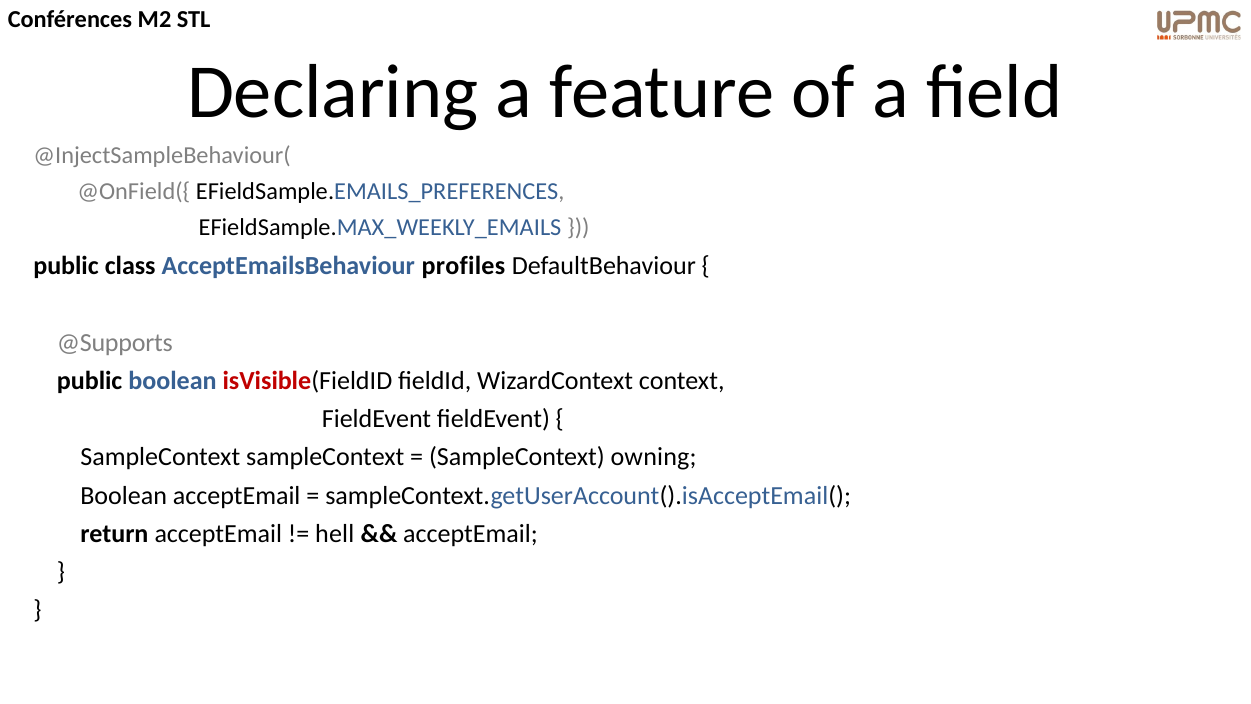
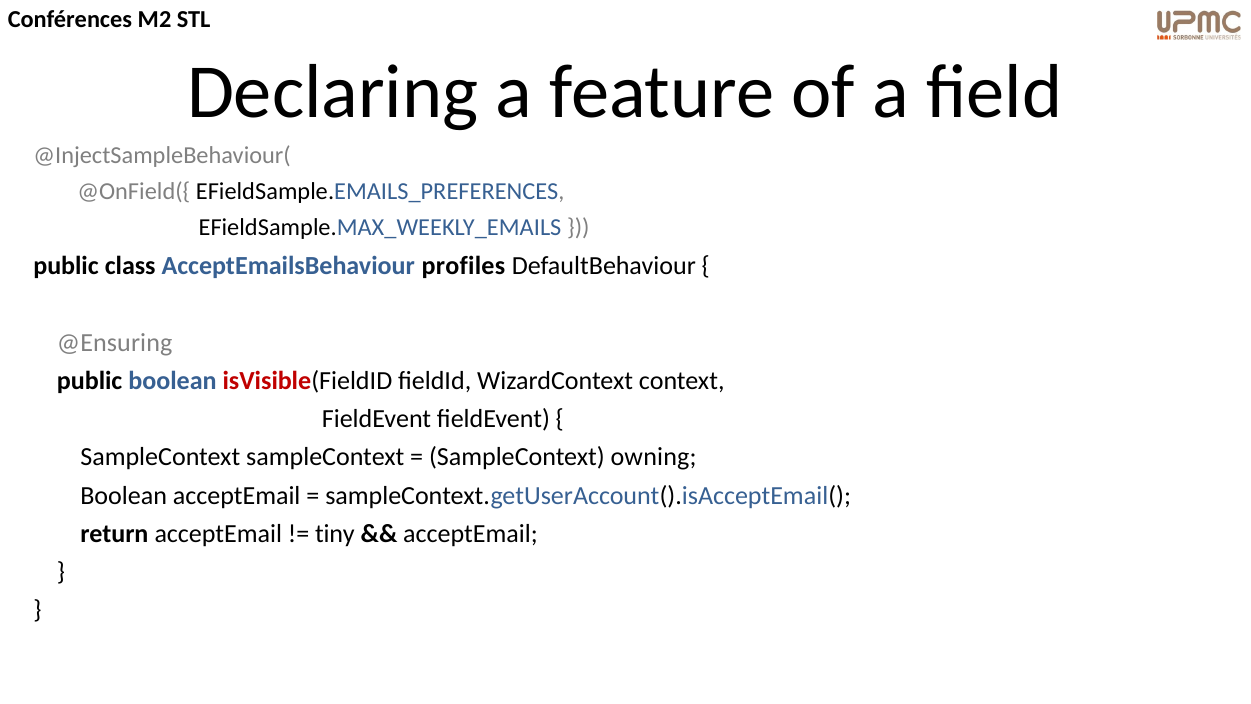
@Supports: @Supports -> @Ensuring (115, 343)
hell: hell -> tiny (335, 534)
